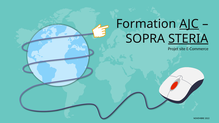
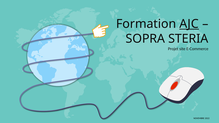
STERIA underline: present -> none (188, 39)
